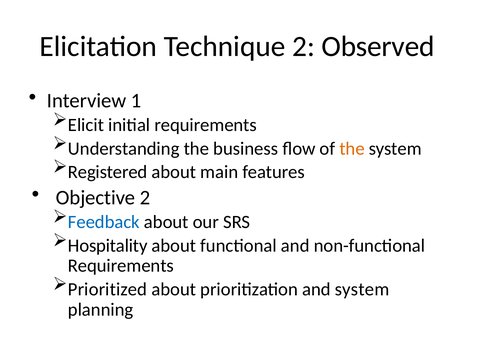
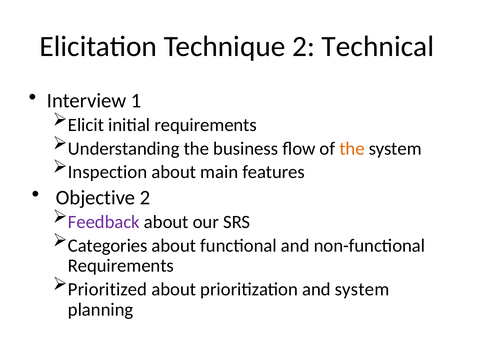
Observed: Observed -> Technical (378, 47)
Registered: Registered -> Inspection (108, 172)
Feedback colour: blue -> purple (104, 222)
Hospitality: Hospitality -> Categories (108, 245)
